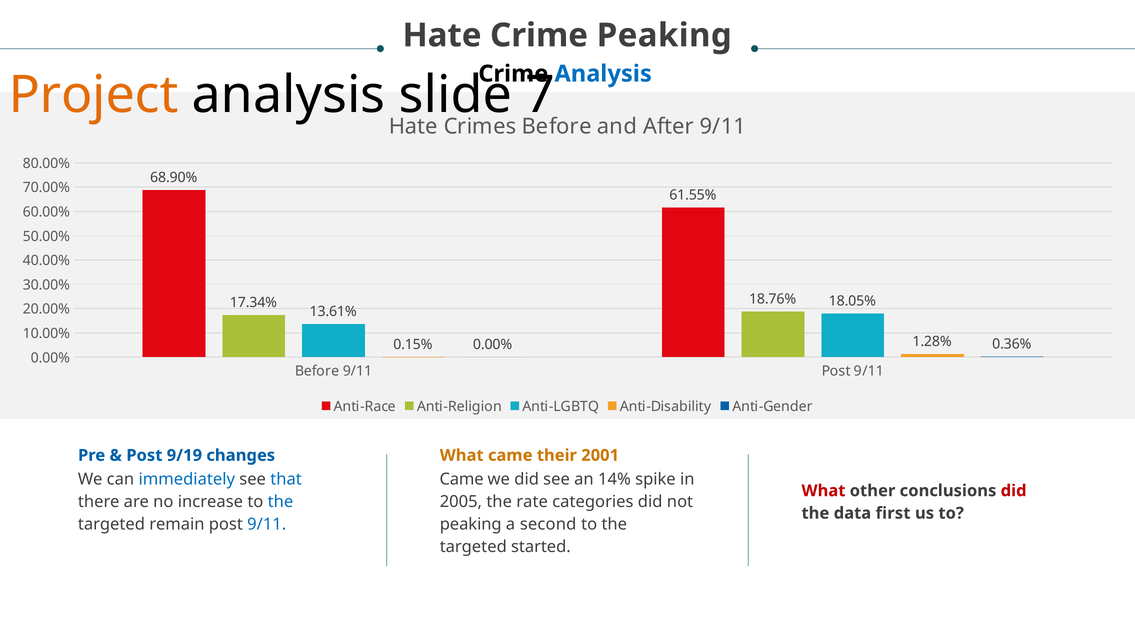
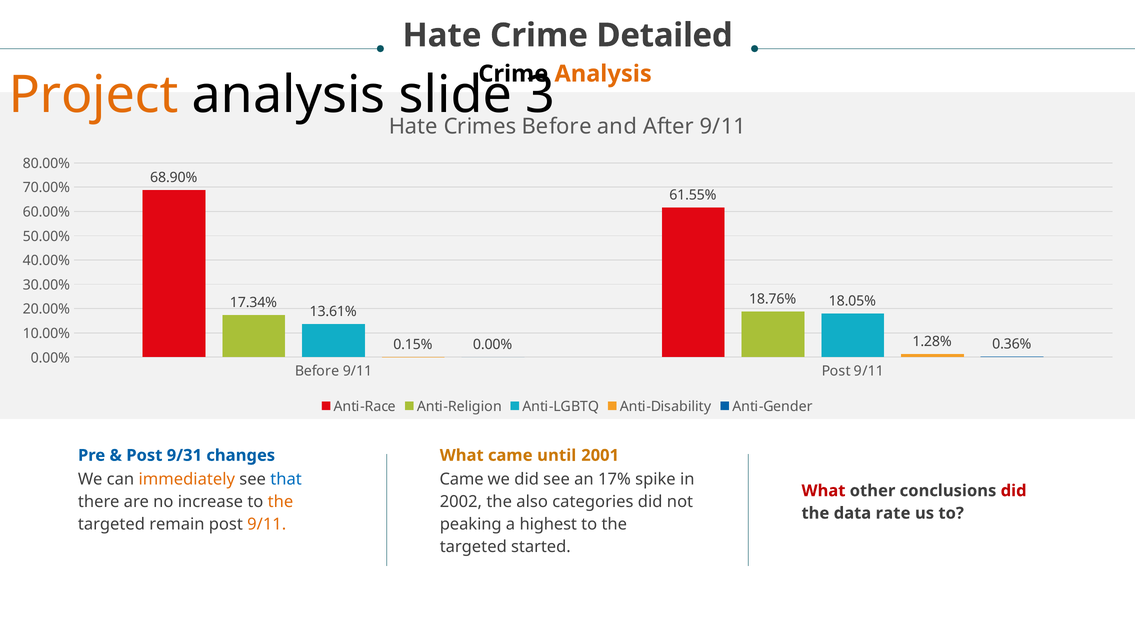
Crime Peaking: Peaking -> Detailed (665, 35)
Analysis colour: blue -> orange (603, 74)
7: 7 -> 3 (540, 95)
9/19: 9/19 -> 9/31 (184, 456)
their: their -> until (557, 456)
immediately colour: blue -> orange (187, 480)
14%: 14% -> 17% (614, 480)
the colour: blue -> orange (280, 502)
2005: 2005 -> 2002 (461, 502)
rate: rate -> also (532, 502)
first: first -> rate (893, 514)
9/11 colour: blue -> orange (267, 525)
second: second -> highest (548, 525)
